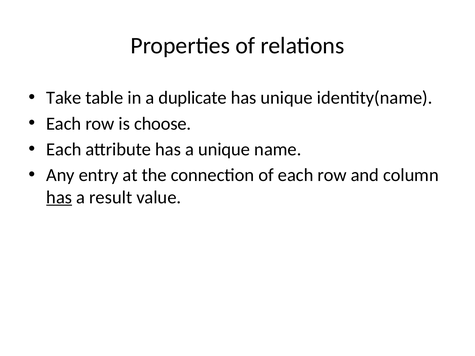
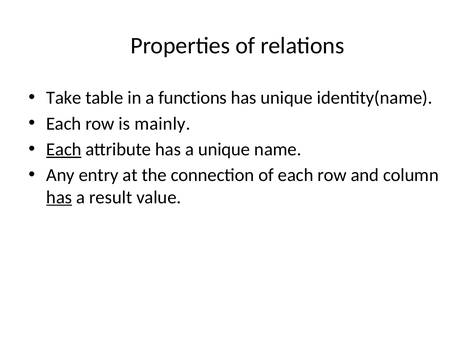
duplicate: duplicate -> functions (193, 98)
choose: choose -> mainly (162, 124)
Each underline: none -> present (64, 149)
